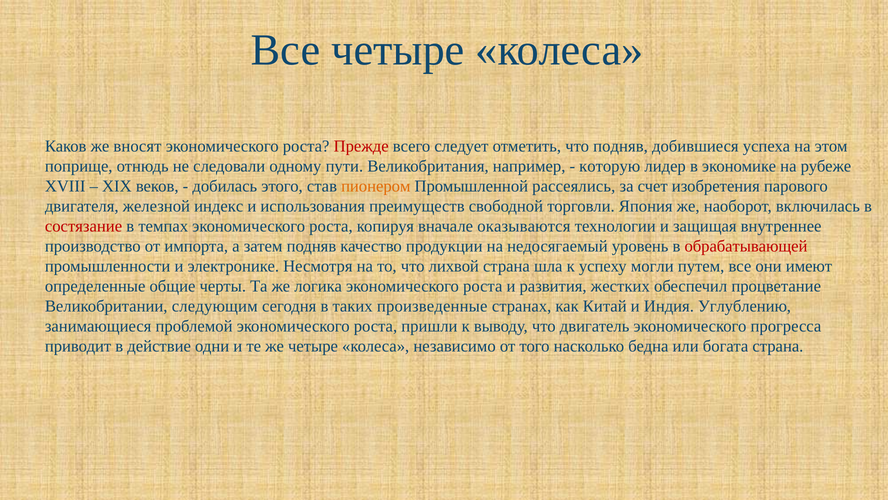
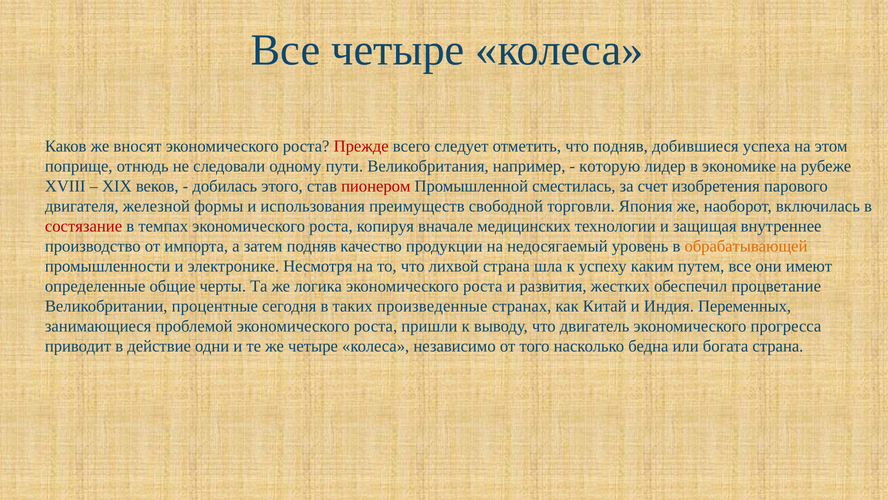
пионером colour: orange -> red (376, 186)
рассеялись: рассеялись -> сместилась (574, 186)
индекс: индекс -> формы (219, 206)
оказываются: оказываются -> медицинских (524, 226)
обрабатывающей colour: red -> orange (746, 246)
могли: могли -> каким (652, 266)
следующим: следующим -> процентные (215, 306)
Углублению: Углублению -> Переменных (745, 306)
